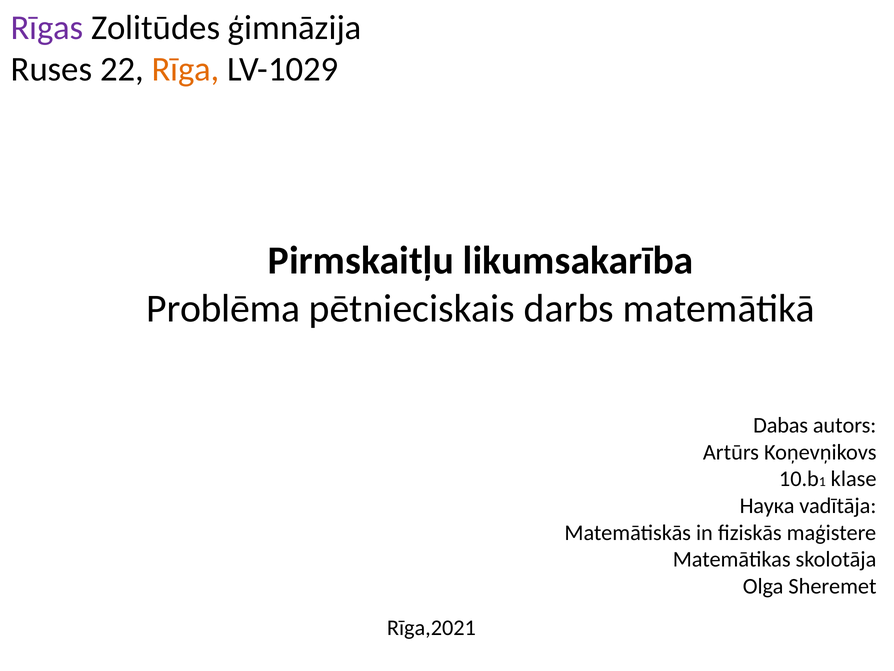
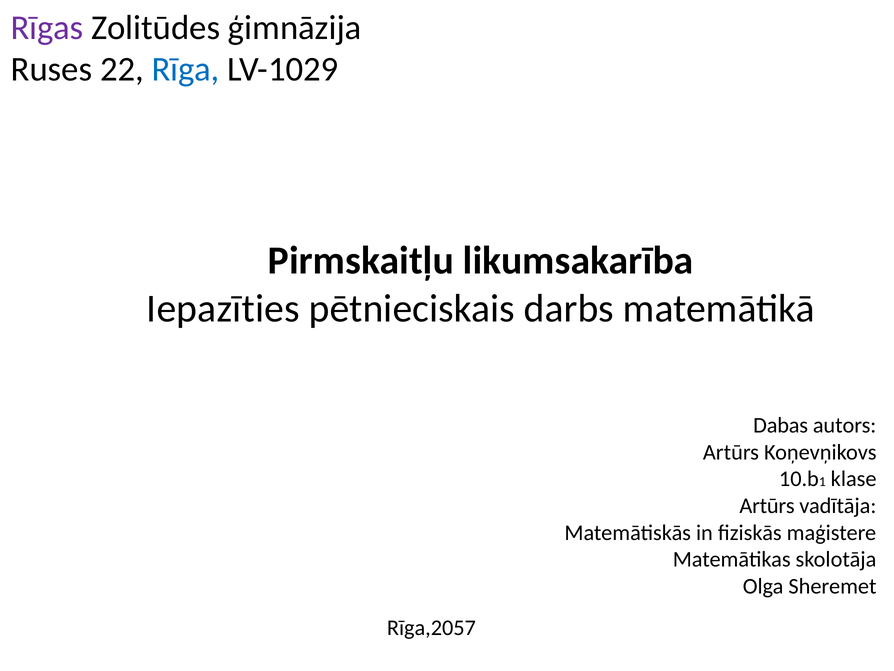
Rīga colour: orange -> blue (186, 69)
Problēma: Problēma -> Iepazīties (223, 308)
Наука: Наука -> Artūrs (767, 505)
Rīga,2021: Rīga,2021 -> Rīga,2057 (431, 628)
